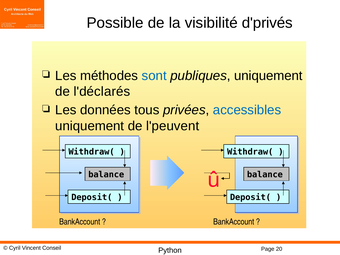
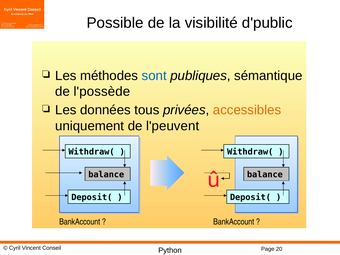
d'privés: d'privés -> d'public (267, 23)
publiques uniquement: uniquement -> sémantique (268, 76)
l'déclarés: l'déclarés -> l'possède (102, 92)
accessibles colour: blue -> orange (247, 110)
